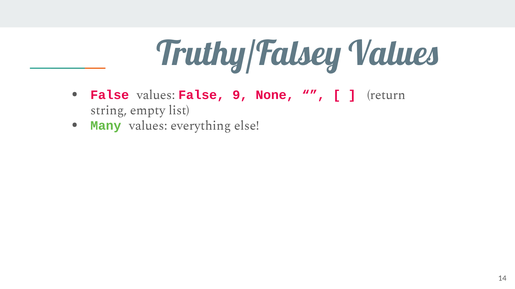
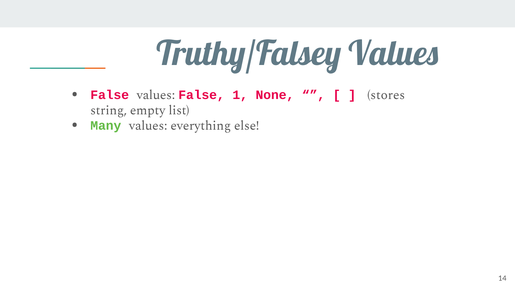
9: 9 -> 1 (240, 95)
return: return -> stores (386, 95)
